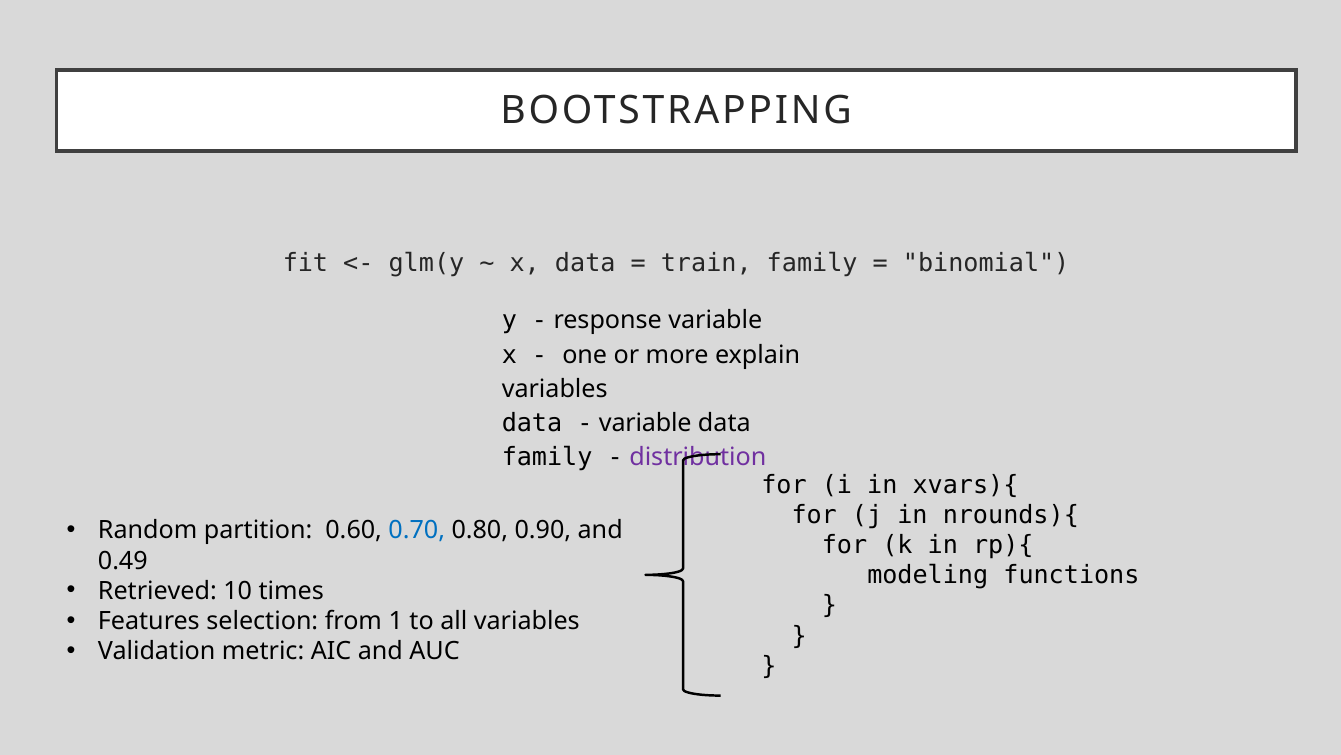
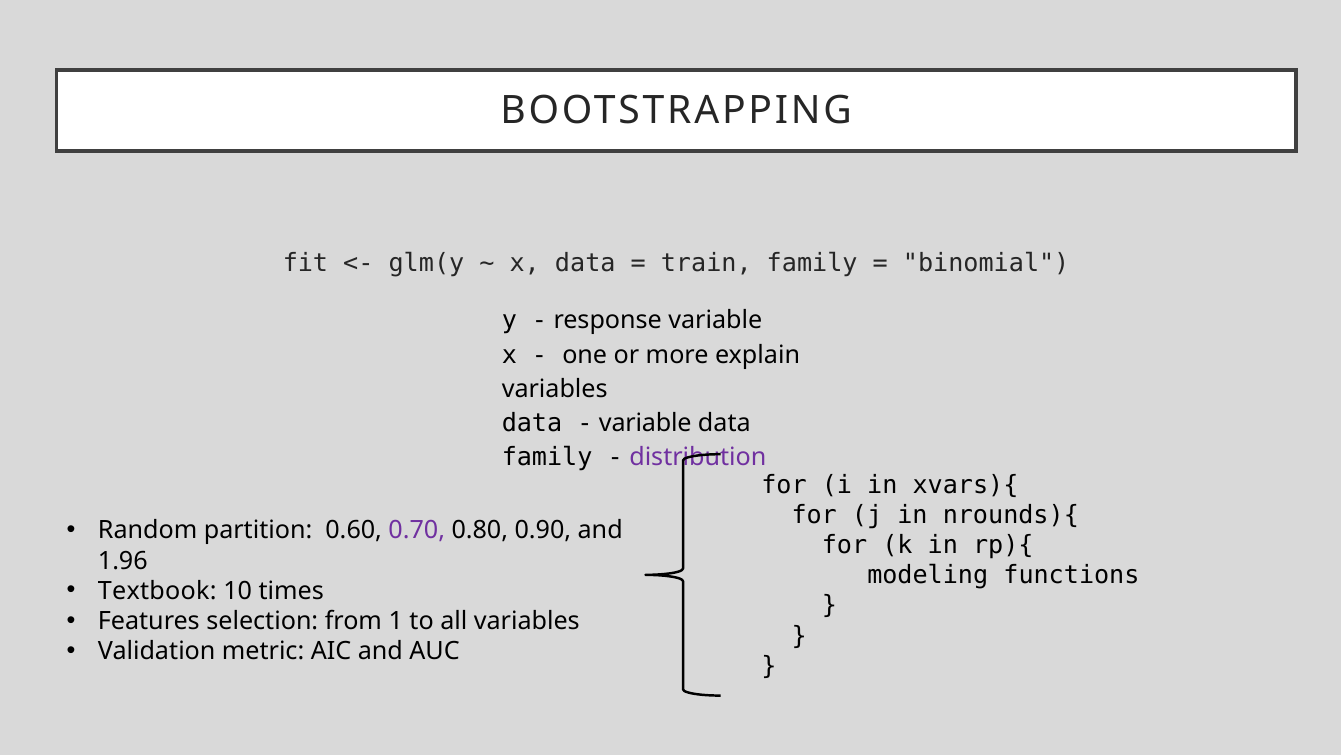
0.70 colour: blue -> purple (417, 530)
0.49: 0.49 -> 1.96 (123, 560)
Retrieved: Retrieved -> Textbook (157, 590)
